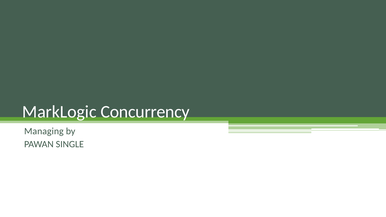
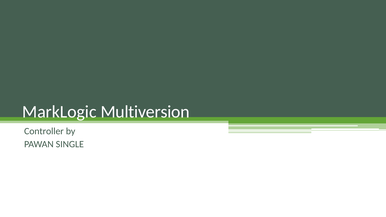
Concurrency: Concurrency -> Multiversion (145, 112)
Managing: Managing -> Controller (44, 131)
